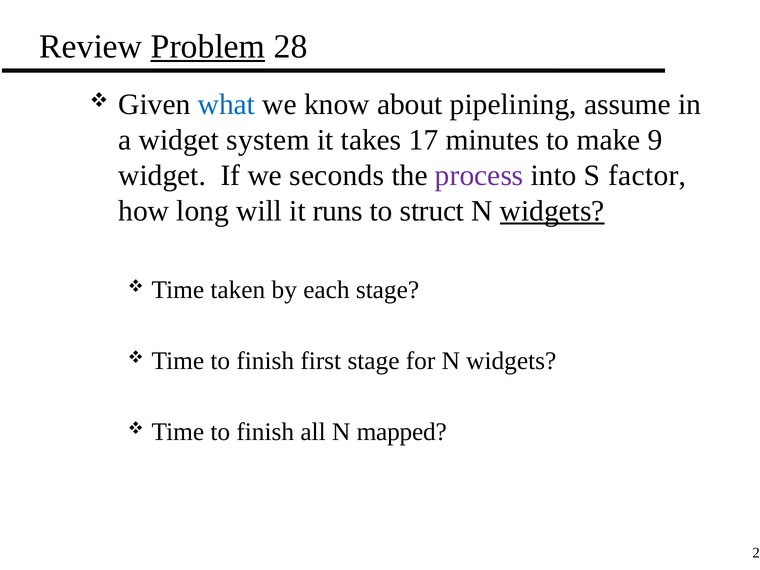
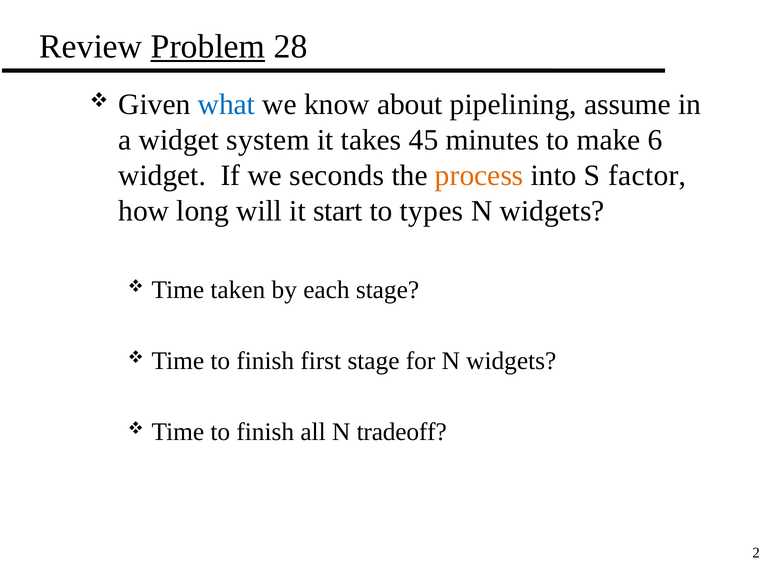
17: 17 -> 45 (424, 140)
9: 9 -> 6 (655, 140)
process colour: purple -> orange (479, 175)
runs: runs -> start (338, 211)
struct: struct -> types (432, 211)
widgets underline: present -> none (552, 211)
mapped: mapped -> tradeoff (402, 432)
